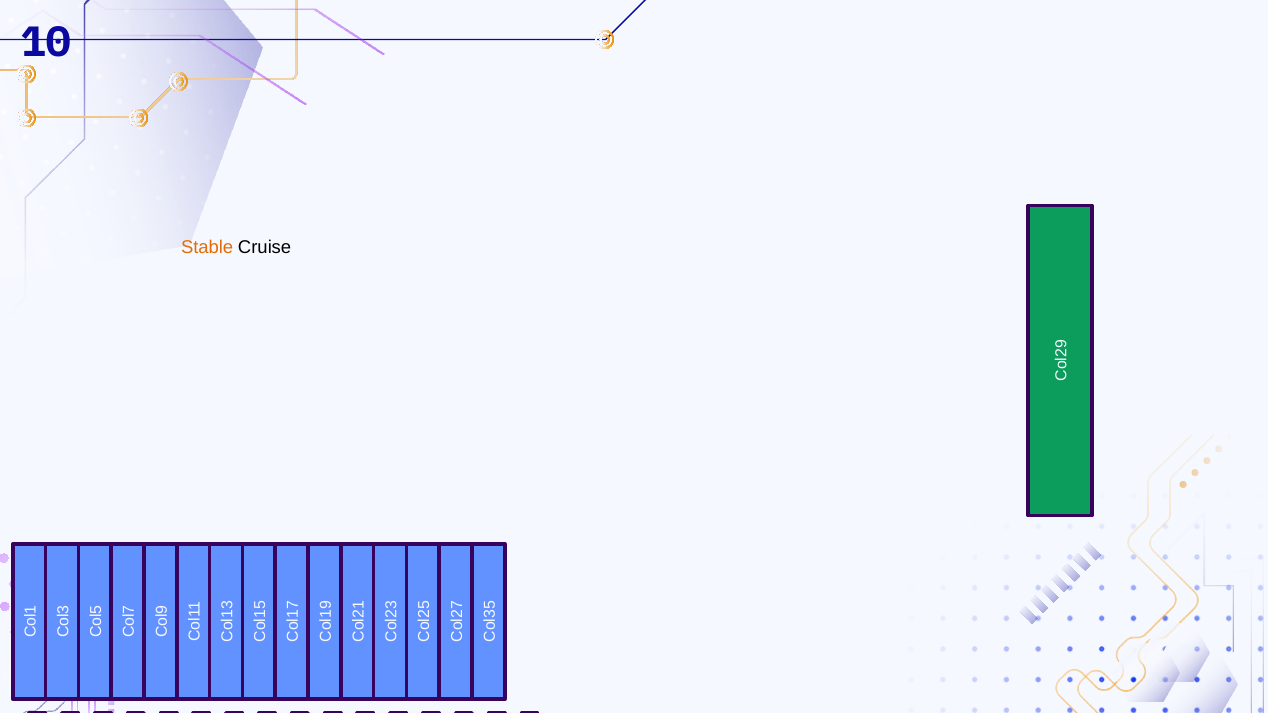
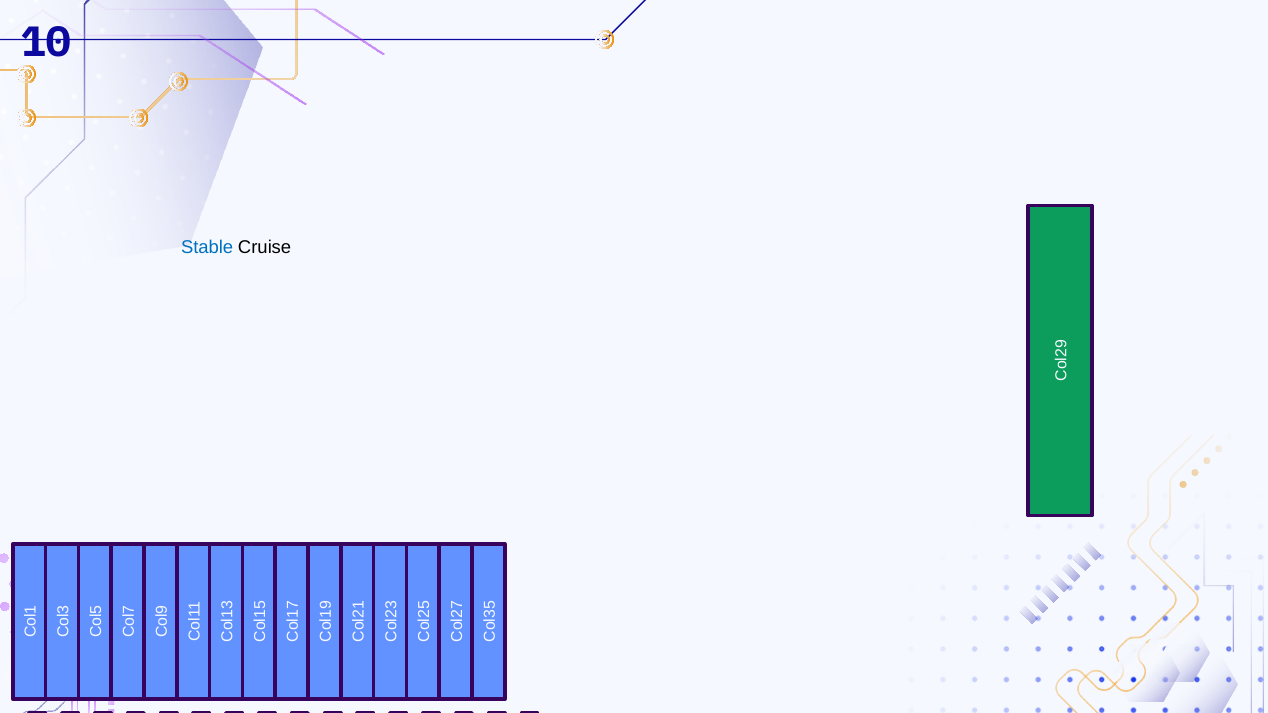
Stable colour: orange -> blue (207, 247)
